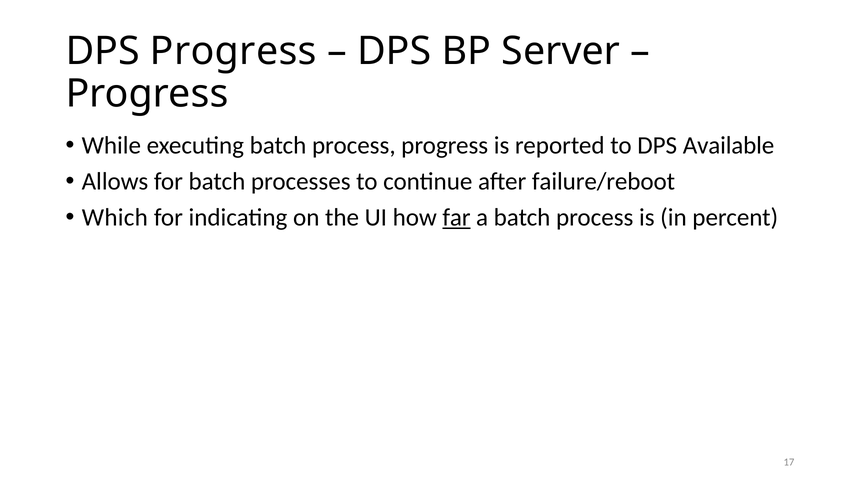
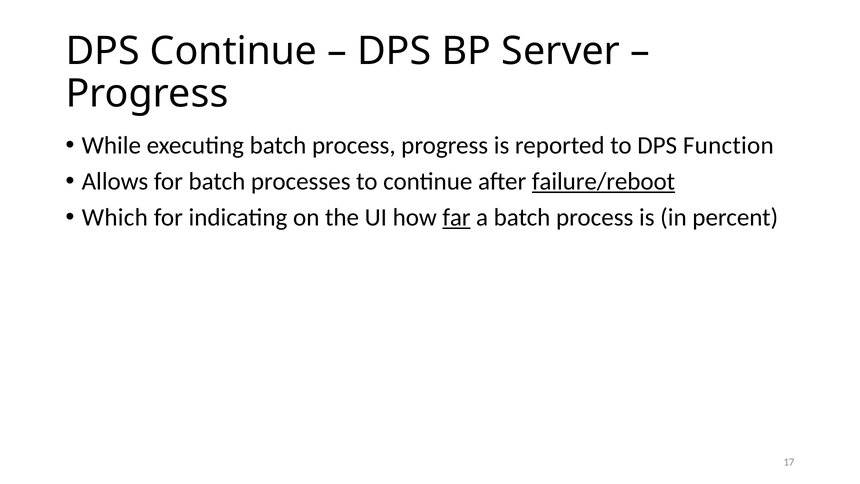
DPS Progress: Progress -> Continue (234, 51)
Available: Available -> Function (728, 145)
failure/reboot underline: none -> present (603, 181)
